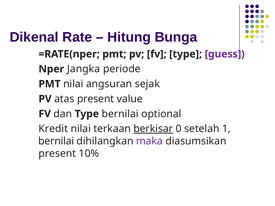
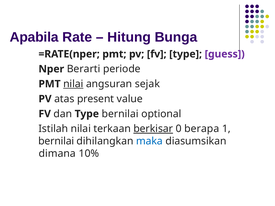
Dikenal: Dikenal -> Apabila (34, 37)
Jangka: Jangka -> Berarti (84, 69)
nilai underline: none -> present (73, 84)
Kredit: Kredit -> Istilah (53, 129)
setelah: setelah -> berapa (202, 129)
maka colour: purple -> blue (149, 141)
present: present -> dimana (57, 154)
